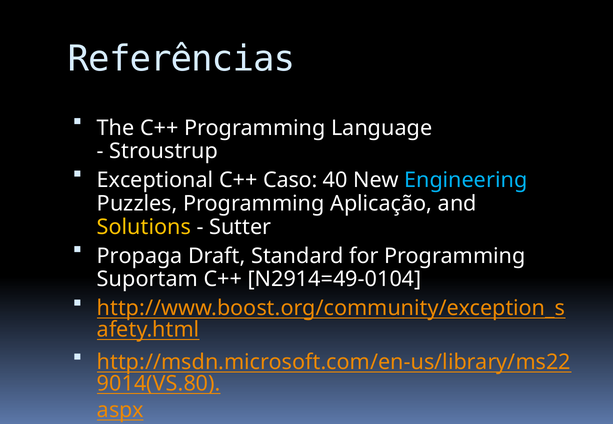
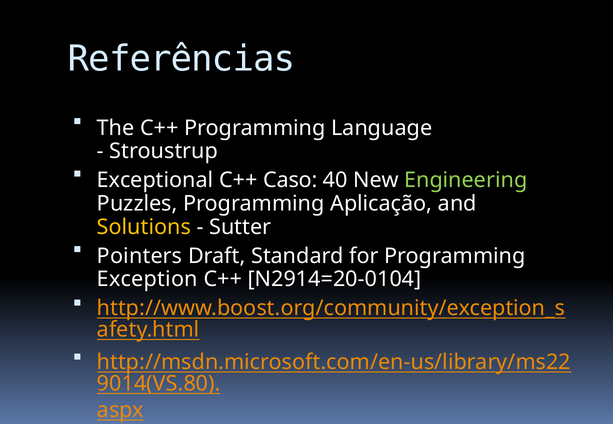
Engineering colour: light blue -> light green (466, 180)
Propaga: Propaga -> Pointers (140, 256)
Suportam: Suportam -> Exception (147, 279)
N2914=49-0104: N2914=49-0104 -> N2914=20-0104 (335, 279)
